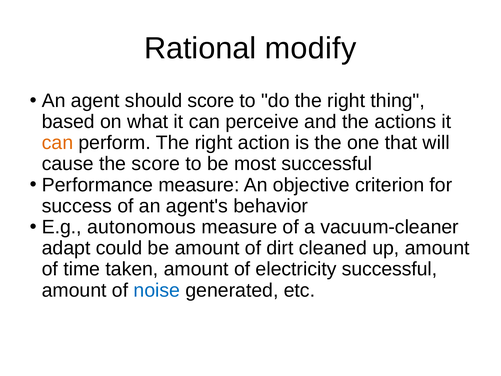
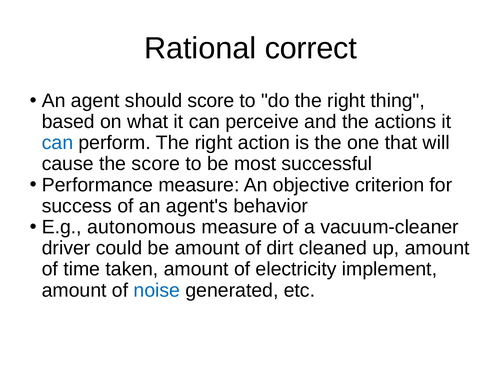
modify: modify -> correct (311, 48)
can colour: orange -> blue (57, 143)
adapt: adapt -> driver (66, 248)
electricity successful: successful -> implement (390, 269)
